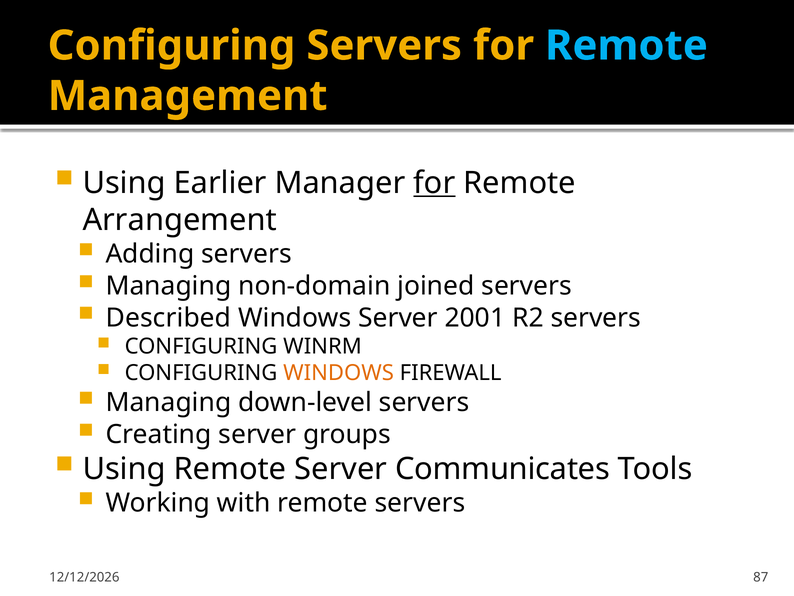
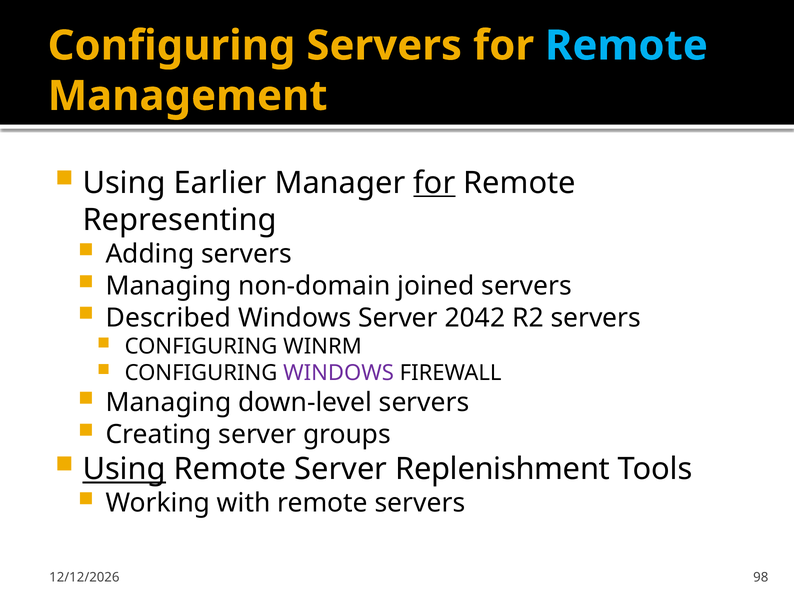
Arrangement: Arrangement -> Representing (180, 220)
2001: 2001 -> 2042 (475, 317)
WINDOWS colour: orange -> purple (339, 373)
Using underline: none -> present (124, 469)
Communicates: Communicates -> Replenishment (503, 469)
87: 87 -> 98 (761, 577)
